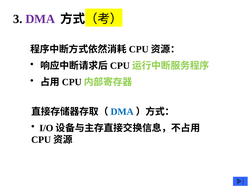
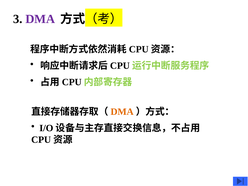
DMA colour: blue -> orange (122, 112)
